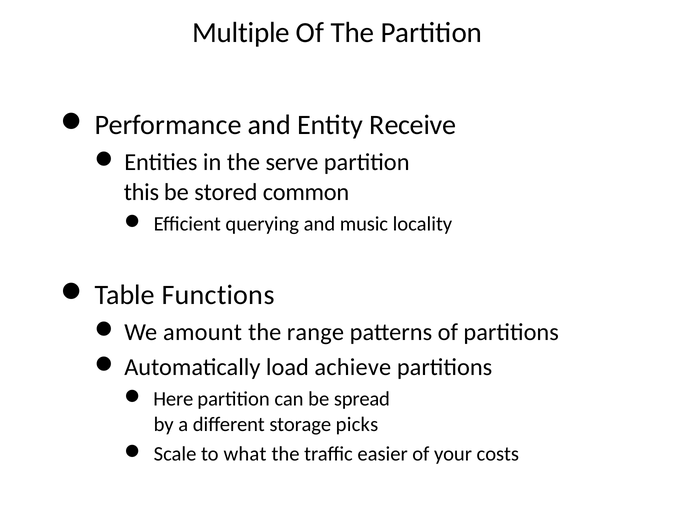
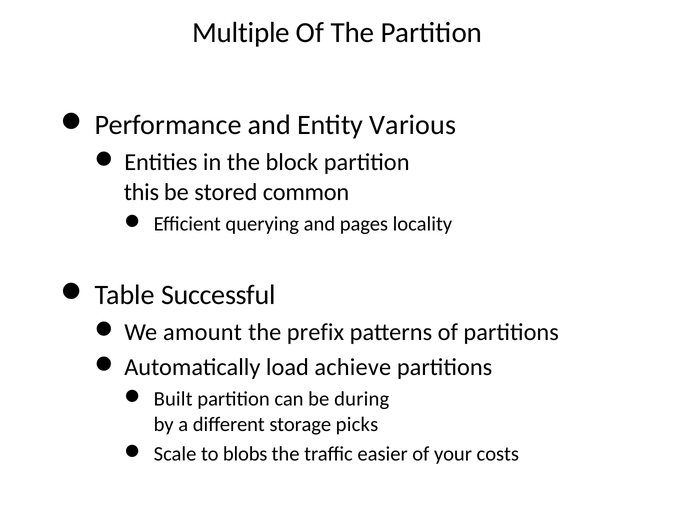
Receive: Receive -> Various (413, 125)
serve: serve -> block (292, 163)
music: music -> pages (364, 224)
Functions: Functions -> Successful (218, 295)
range: range -> prefix (315, 332)
Here: Here -> Built (173, 399)
spread: spread -> during (362, 399)
what: what -> blobs (245, 454)
